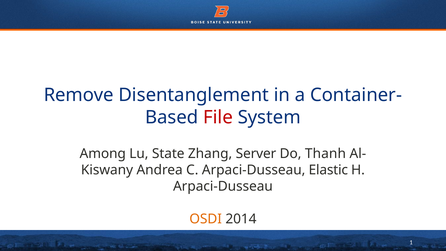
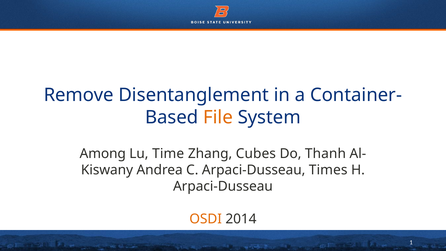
File colour: red -> orange (218, 117)
State: State -> Time (168, 154)
Server: Server -> Cubes (256, 154)
Elastic: Elastic -> Times (328, 170)
